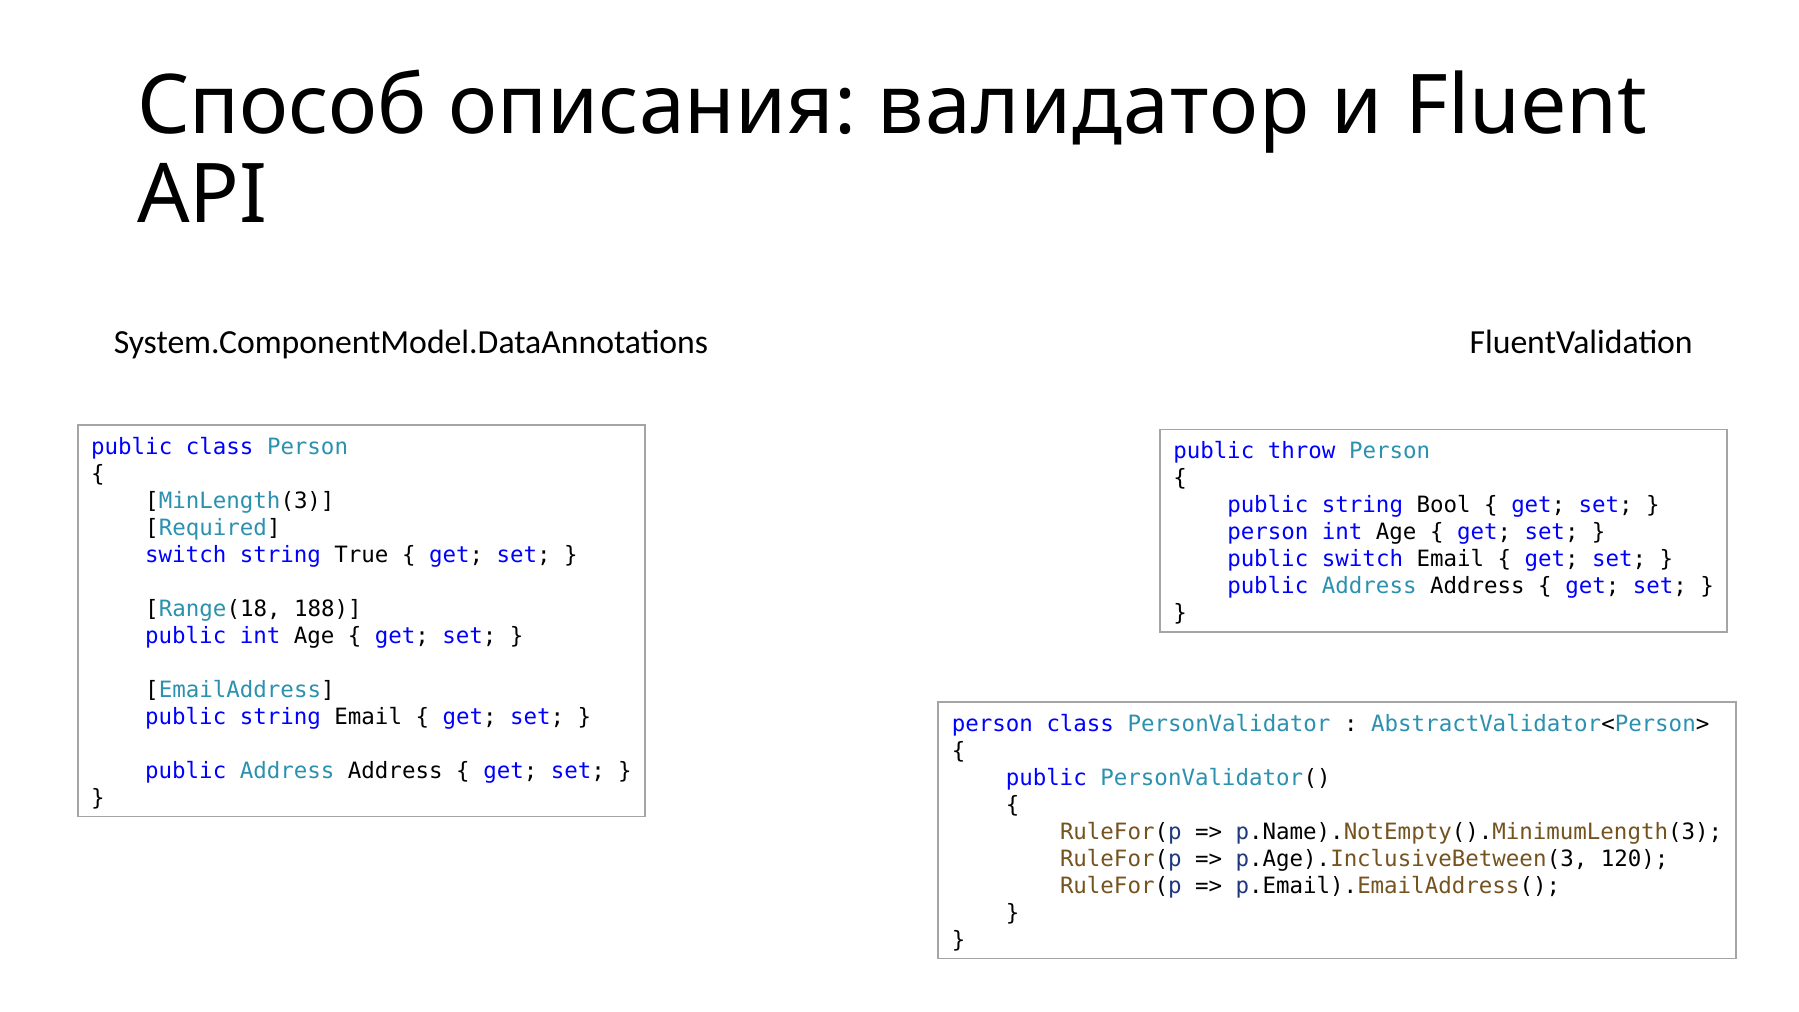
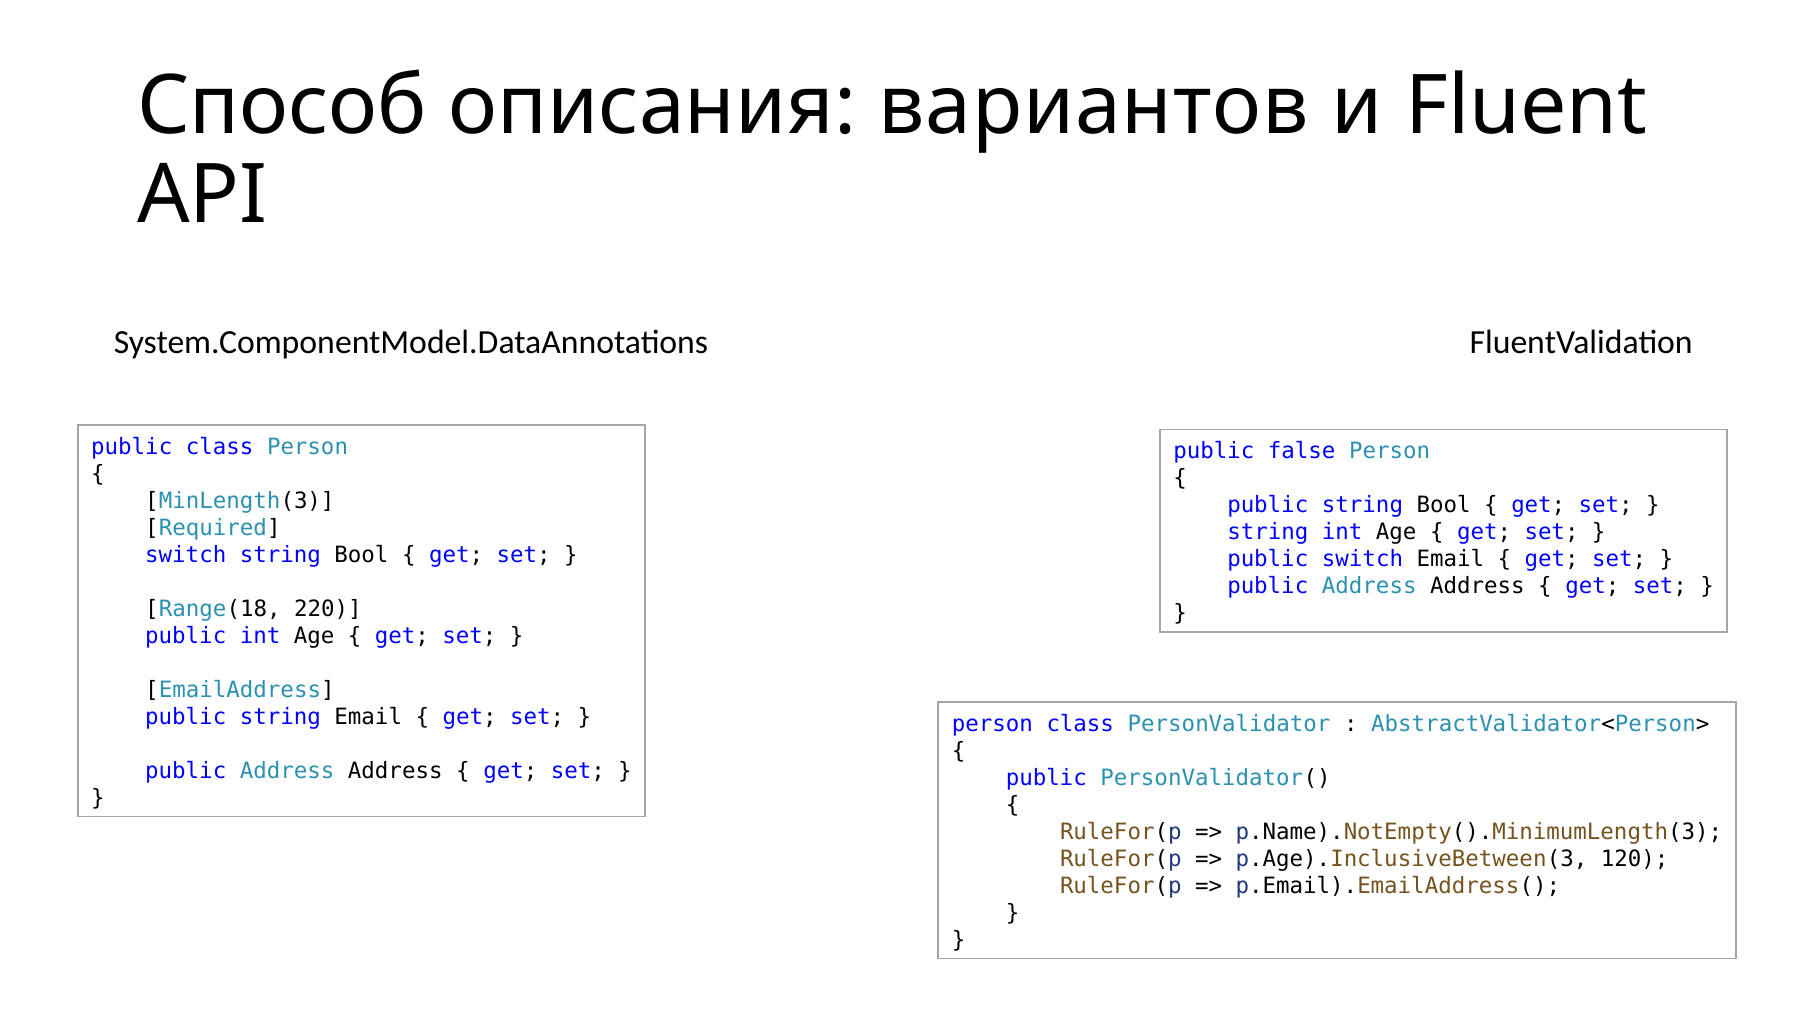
валидатор: валидатор -> вариантов (1093, 107)
throw: throw -> false (1302, 451)
person: person -> string (1268, 532)
True: True -> Bool (361, 555)
188: 188 -> 220 (328, 609)
